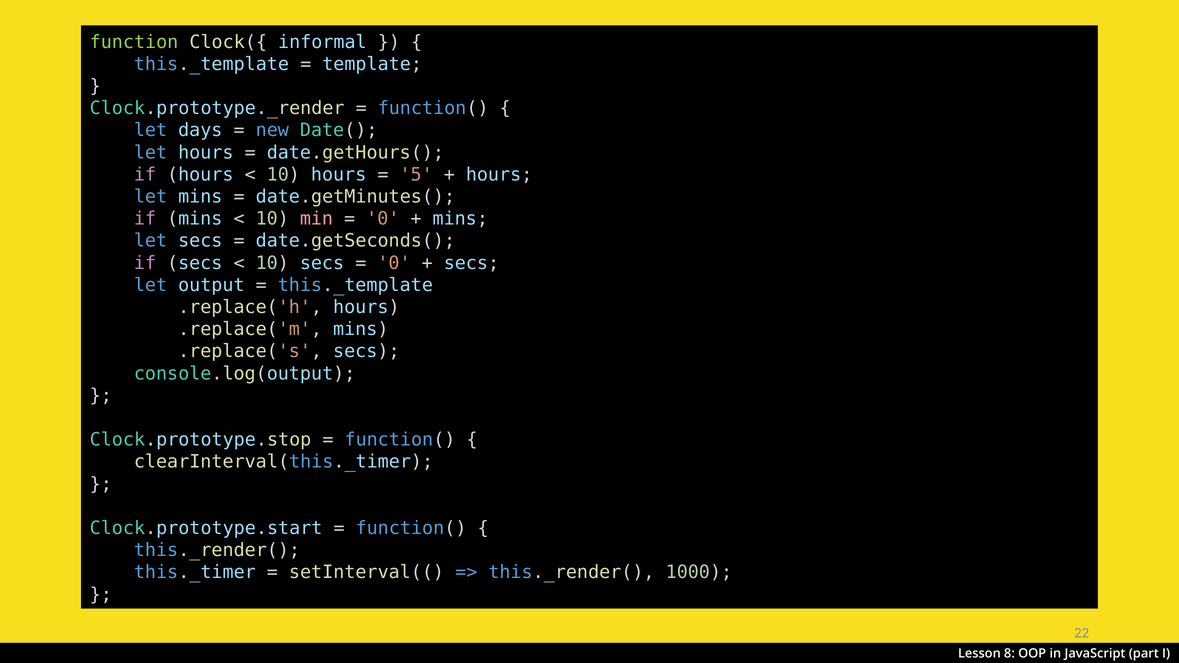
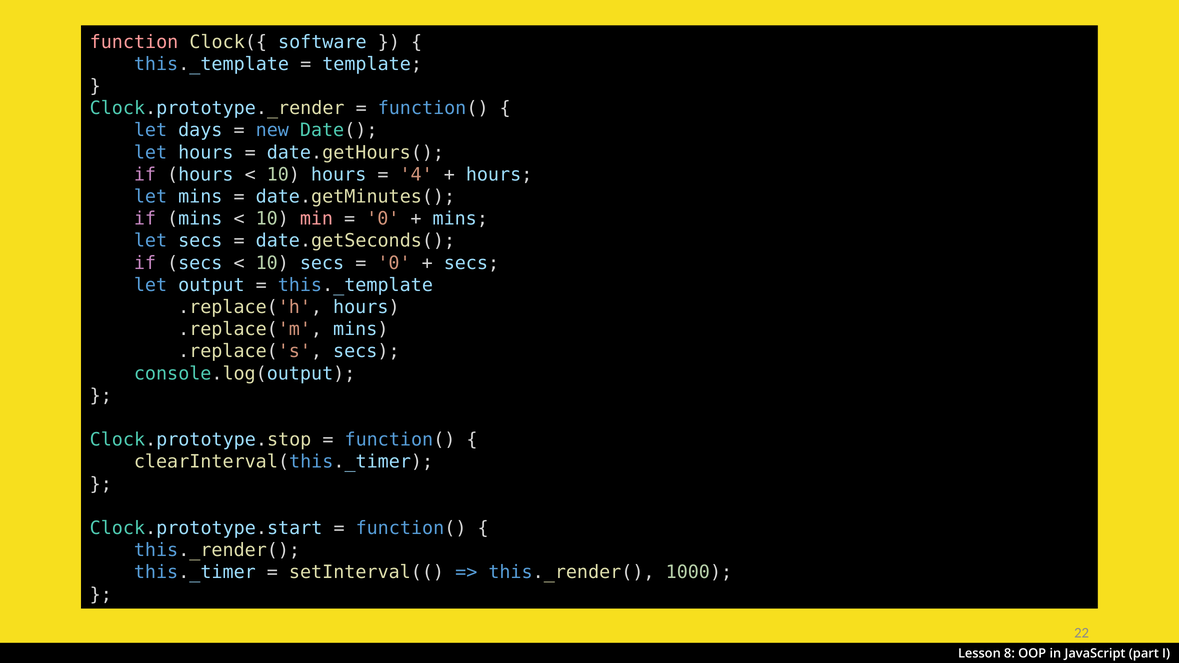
function colour: light green -> pink (134, 42)
informal: informal -> software (322, 42)
5: 5 -> 4 (416, 175)
